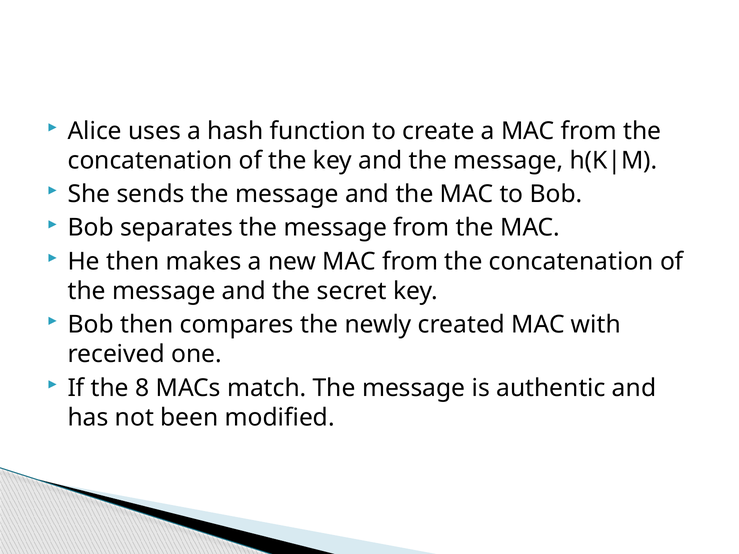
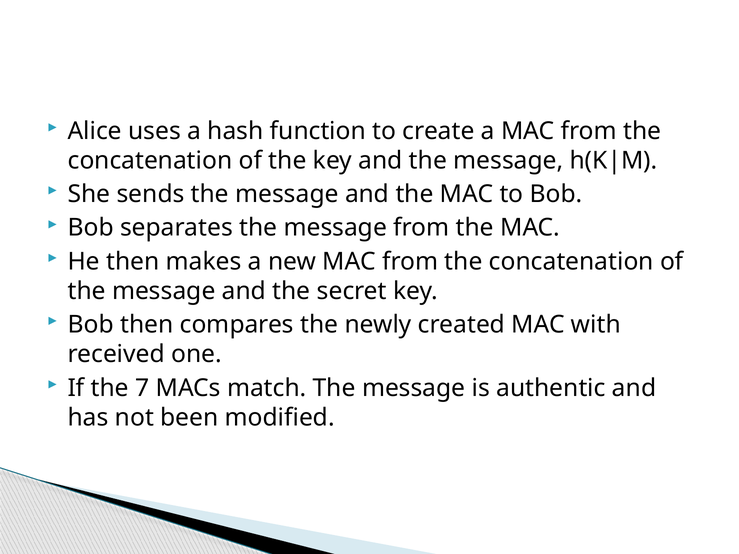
8: 8 -> 7 (142, 388)
